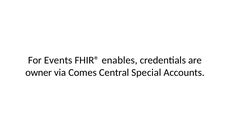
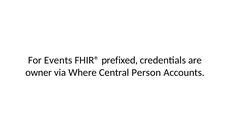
enables: enables -> prefixed (120, 60)
Comes: Comes -> Where (83, 73)
Special: Special -> Person (146, 73)
